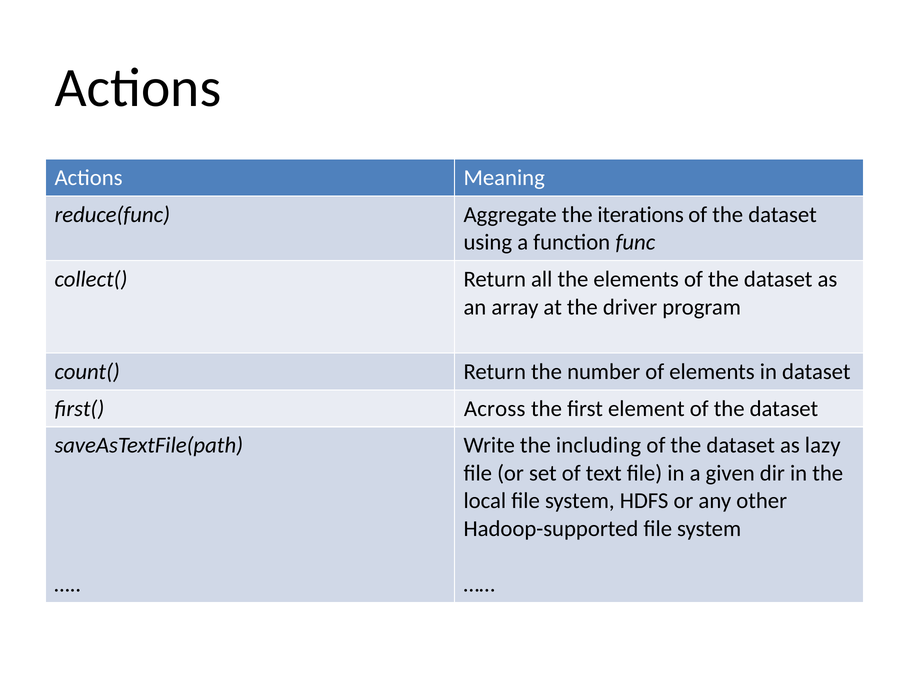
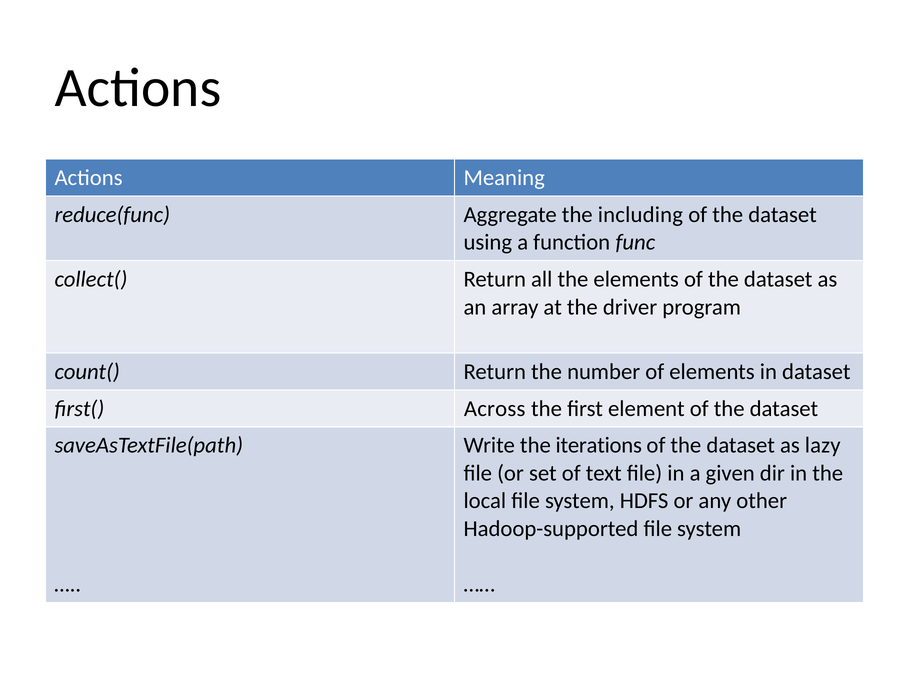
iterations: iterations -> including (640, 215)
including: including -> iterations (599, 445)
